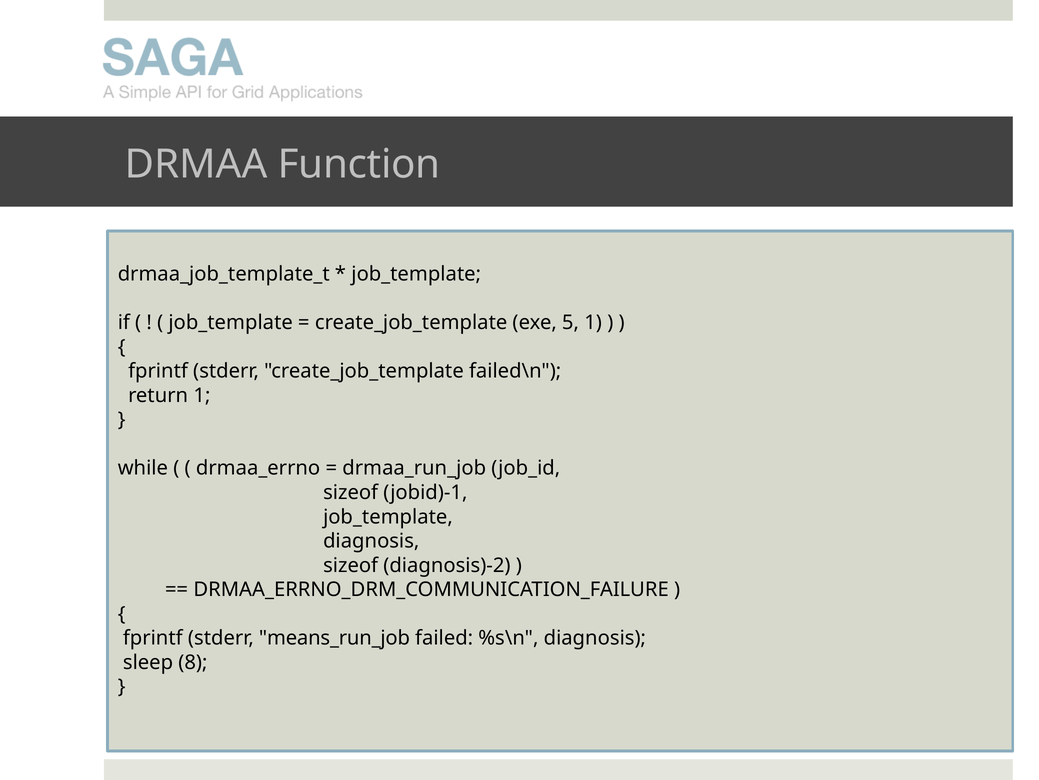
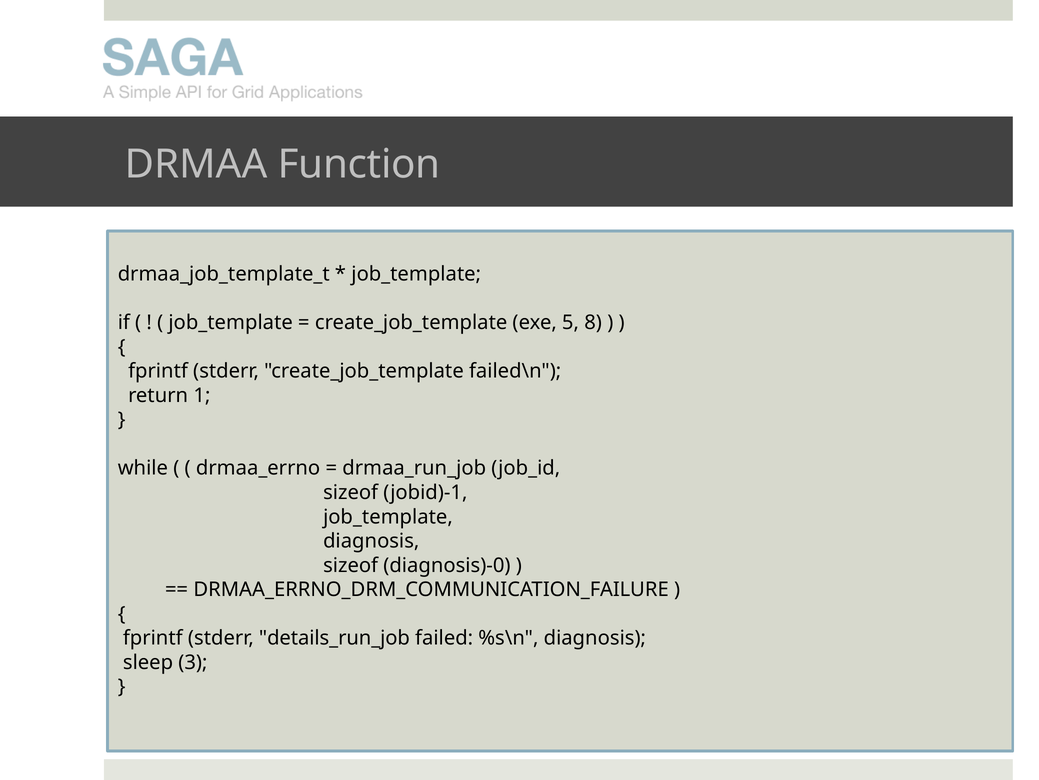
5 1: 1 -> 8 (593, 322)
diagnosis)-2: diagnosis)-2 -> diagnosis)-0 (447, 565)
means_run_job: means_run_job -> details_run_job (334, 638)
8: 8 -> 3 (193, 662)
